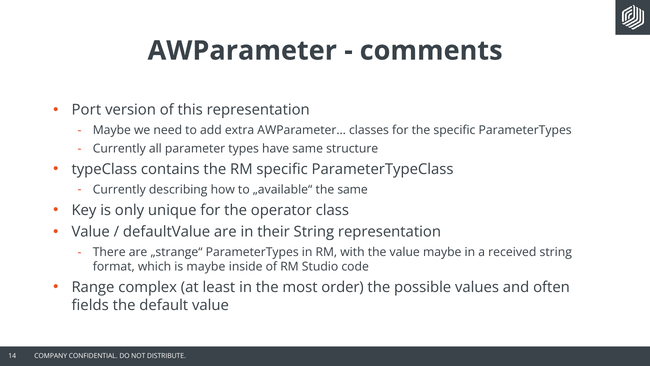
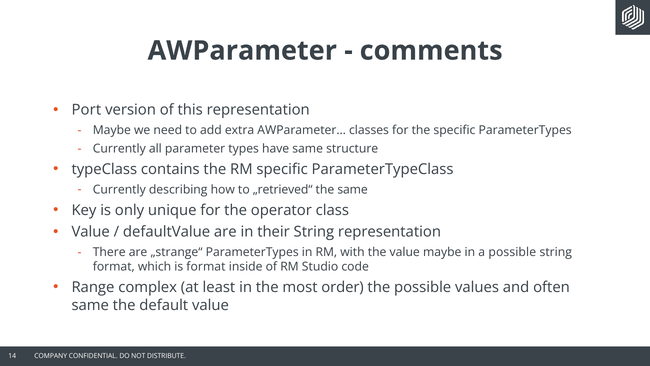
„available“: „available“ -> „retrieved“ (283, 189)
a received: received -> possible (512, 252)
is maybe: maybe -> format (206, 267)
fields: fields -> same (90, 305)
